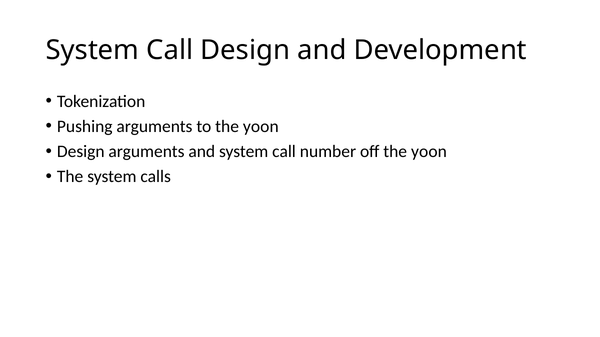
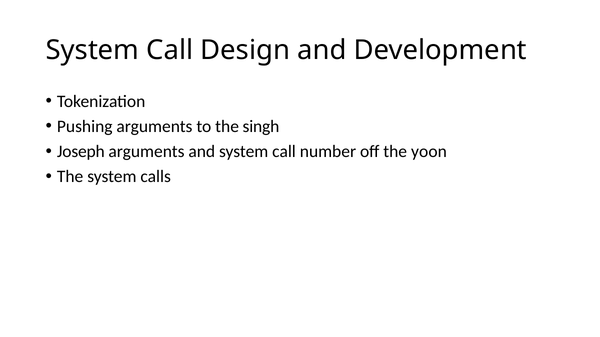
to the yoon: yoon -> singh (261, 127)
Design: Design -> Joseph (81, 152)
